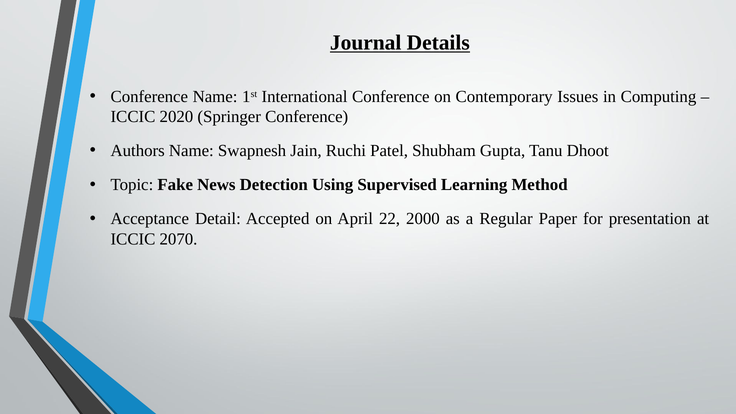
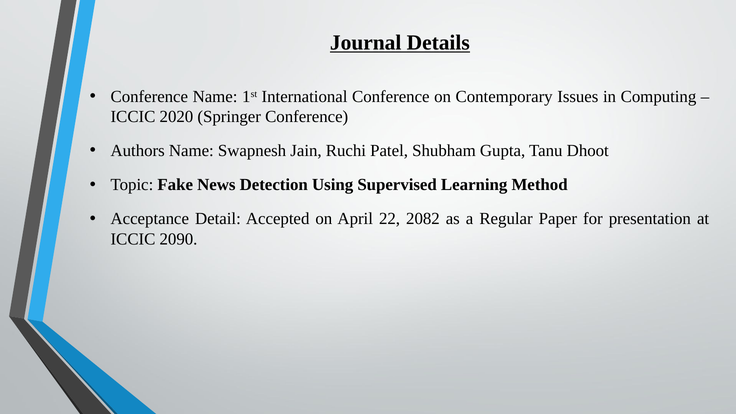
2000: 2000 -> 2082 (423, 219)
2070: 2070 -> 2090 (179, 239)
